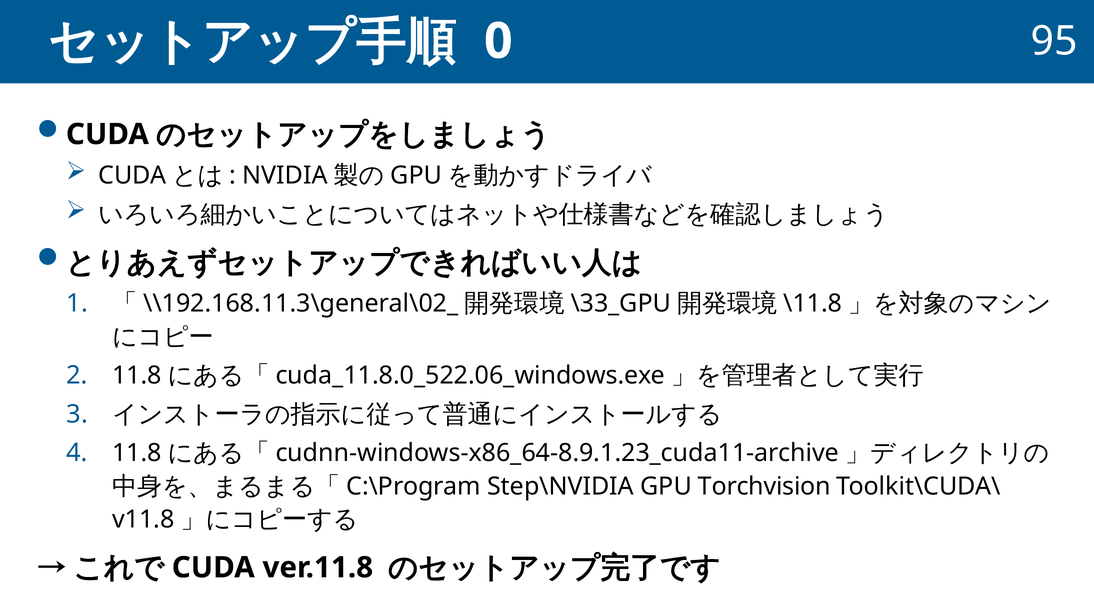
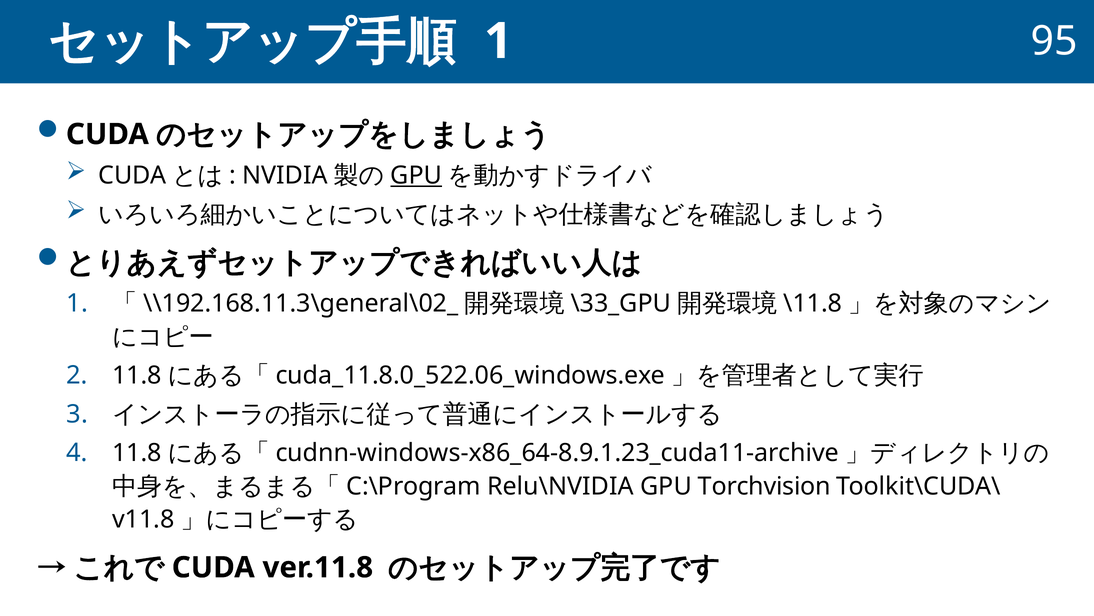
0: 0 -> 1 (498, 41)
GPU underline: none -> present (416, 175)
Step\NVIDIA: Step\NVIDIA -> Relu\NVIDIA (560, 486)
